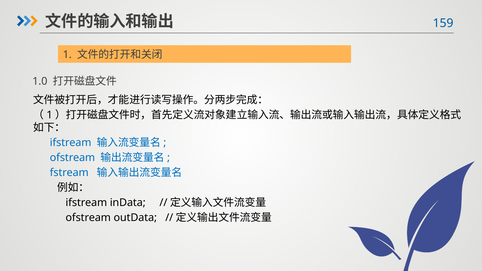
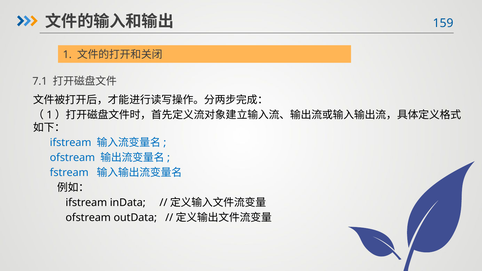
1.0: 1.0 -> 7.1 (40, 81)
